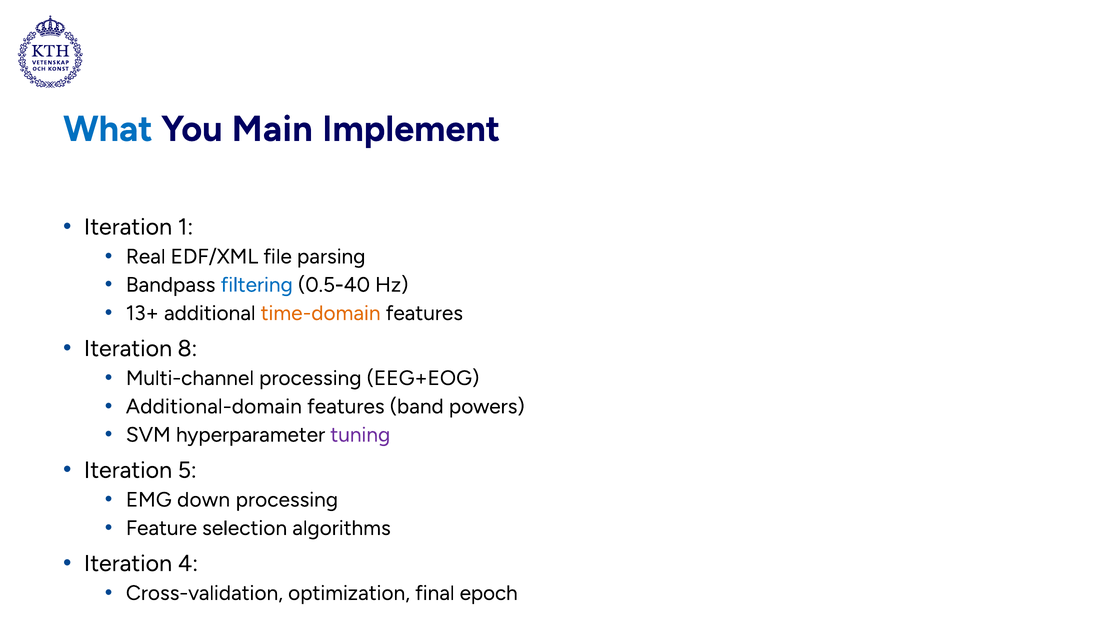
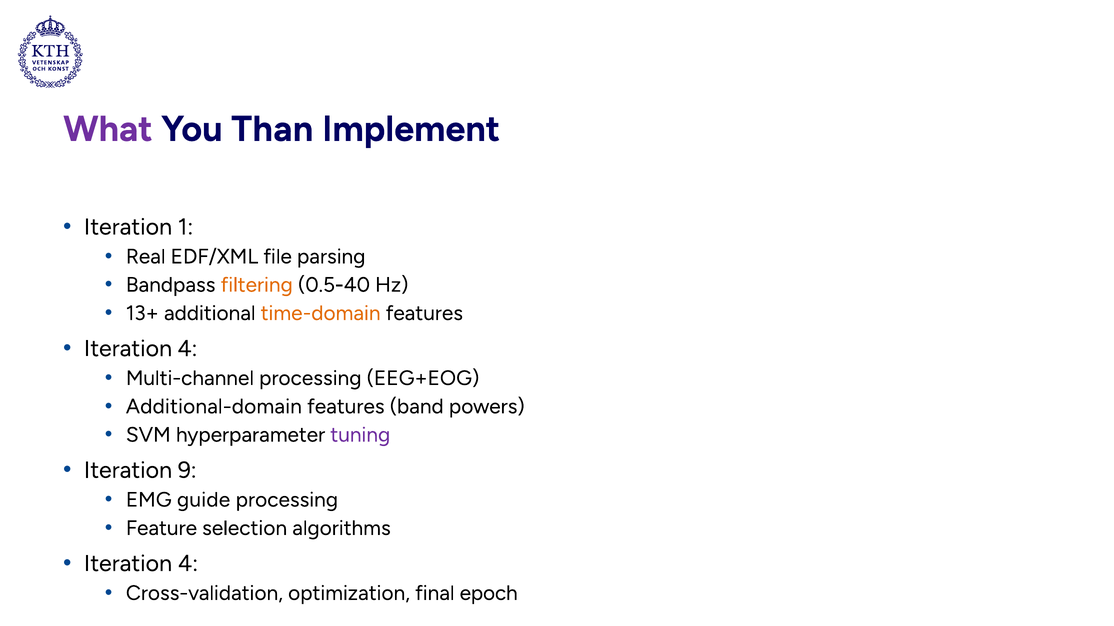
What colour: blue -> purple (108, 129)
Main: Main -> Than (272, 129)
filtering colour: blue -> orange (257, 285)
8: 8 -> 4 (187, 349)
5: 5 -> 9 (187, 471)
down: down -> guide (204, 500)
